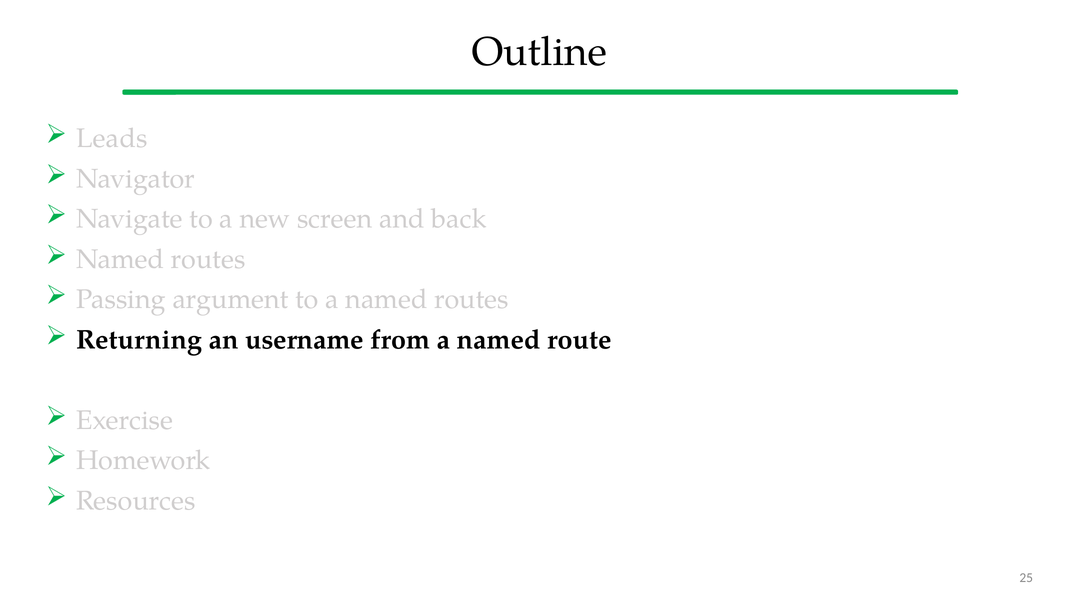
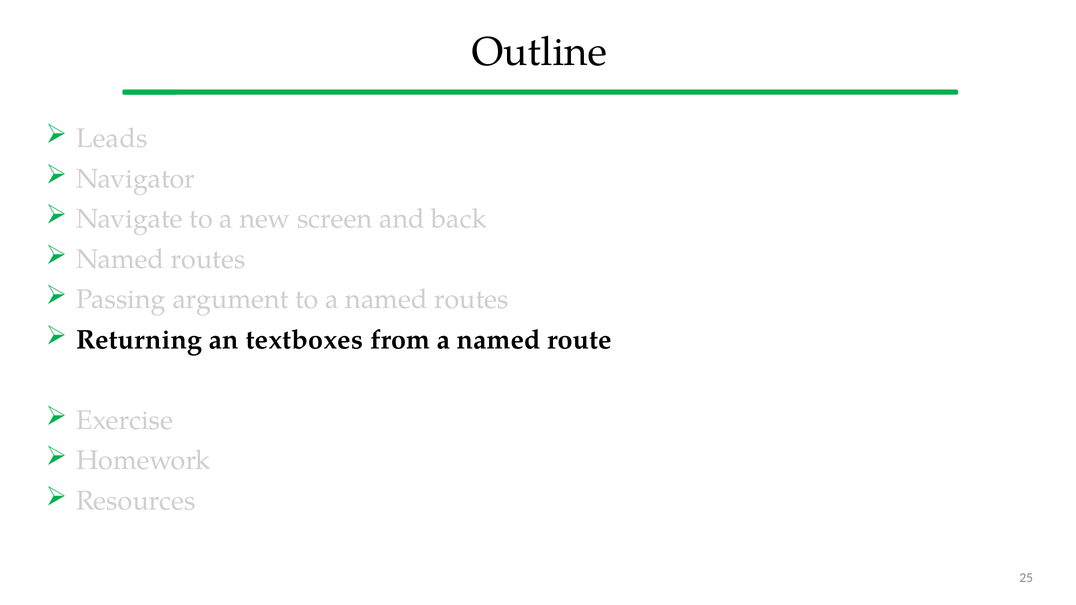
username: username -> textboxes (304, 340)
